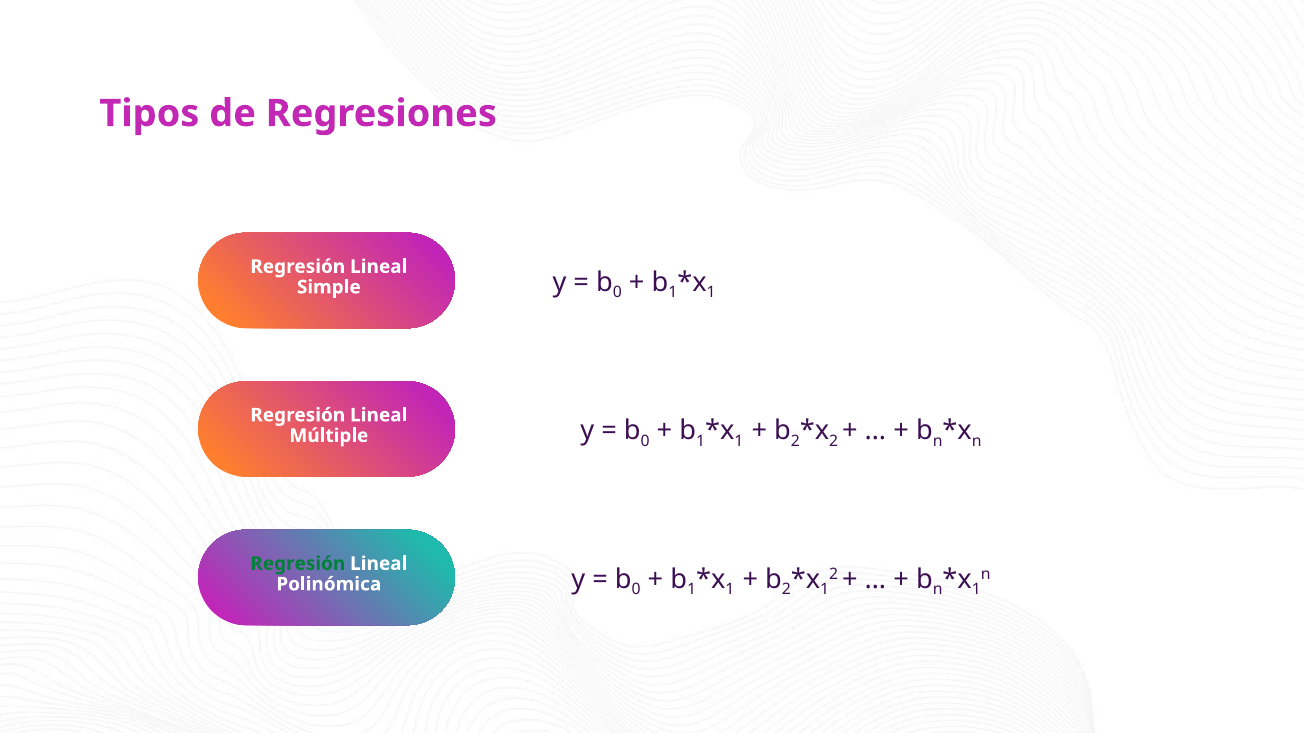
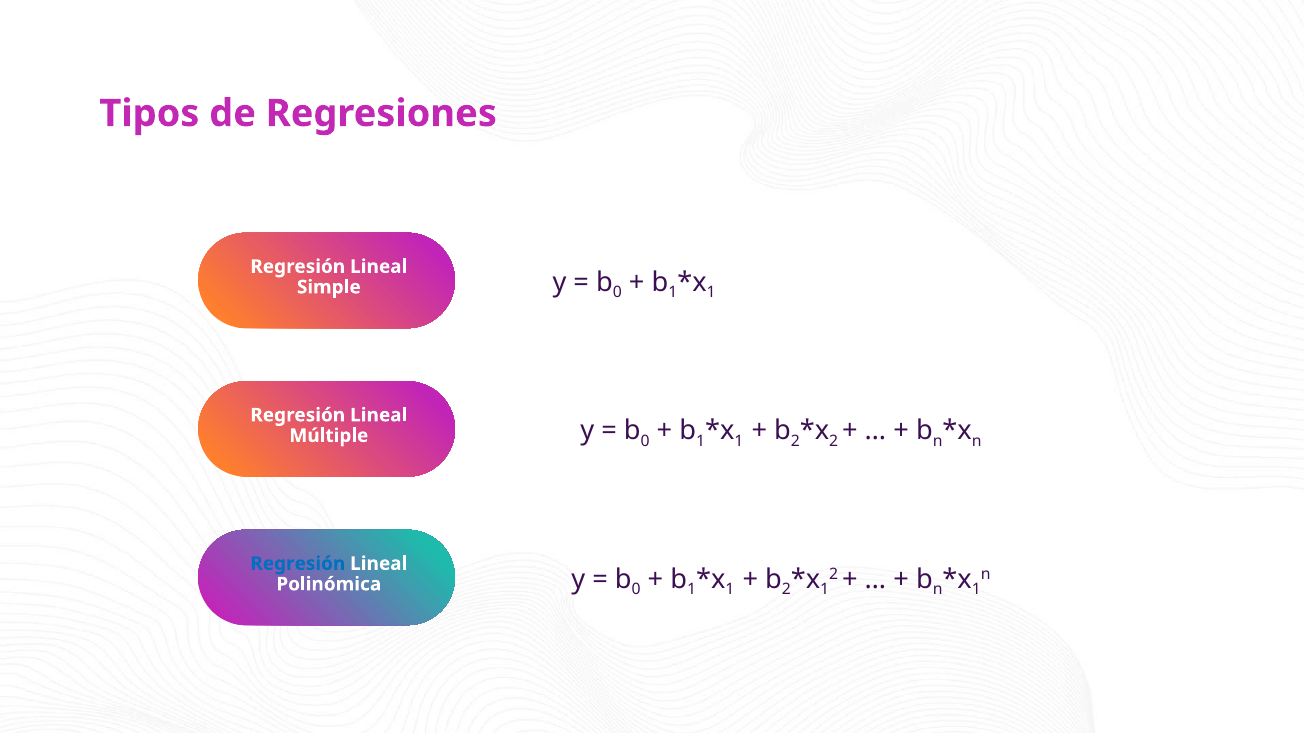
Regresión colour: green -> blue (298, 564)
